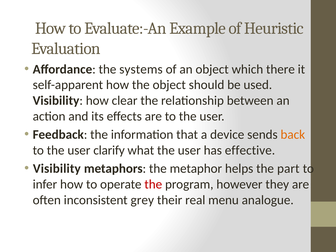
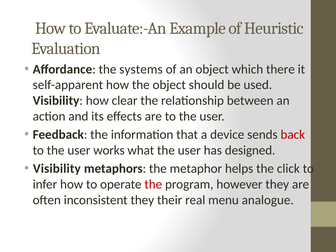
back colour: orange -> red (293, 135)
clarify: clarify -> works (109, 150)
effective: effective -> designed (250, 150)
part: part -> click (288, 169)
inconsistent grey: grey -> they (142, 200)
